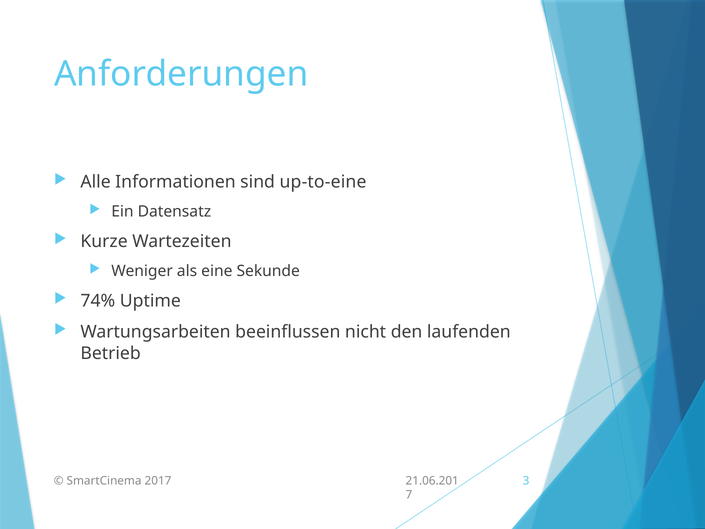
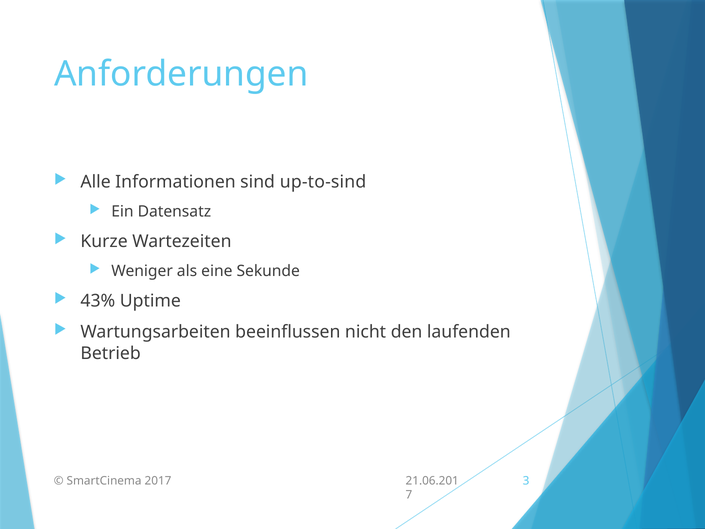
up-to-eine: up-to-eine -> up-to-sind (323, 182)
74%: 74% -> 43% (98, 301)
